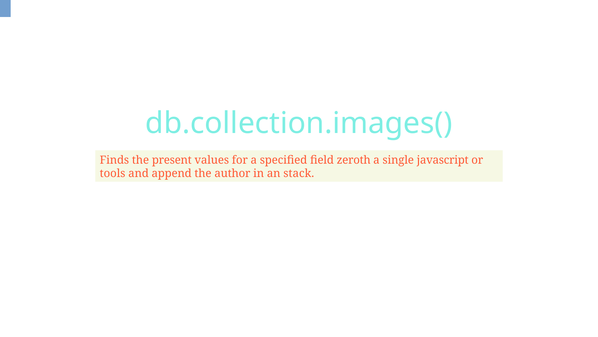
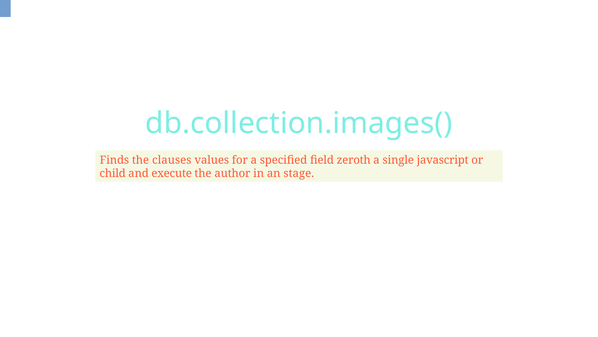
present: present -> clauses (172, 160)
tools: tools -> child (113, 173)
append: append -> execute (172, 173)
stack: stack -> stage (299, 173)
